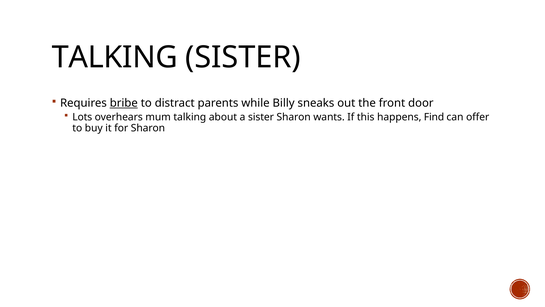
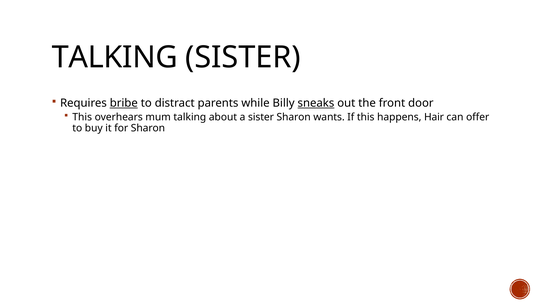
sneaks underline: none -> present (316, 103)
Lots: Lots -> This (82, 117)
Find: Find -> Hair (434, 117)
